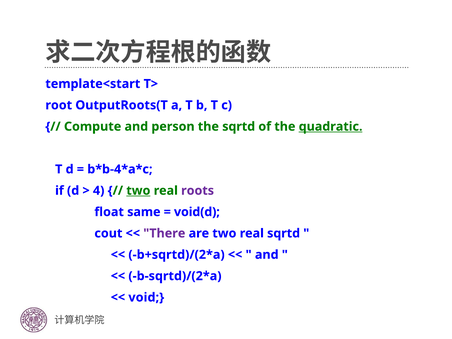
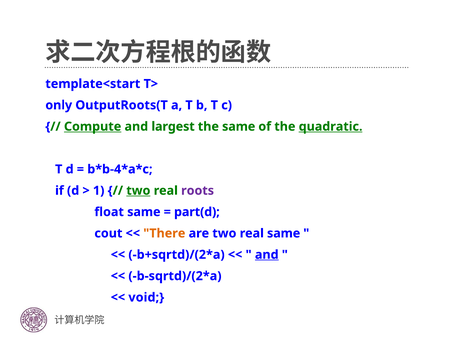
root: root -> only (59, 105)
Compute underline: none -> present (93, 127)
person: person -> largest (173, 127)
the sqrtd: sqrtd -> same (239, 127)
4: 4 -> 1 (99, 191)
void(d: void(d -> part(d (197, 212)
There colour: purple -> orange (164, 233)
real sqrtd: sqrtd -> same (284, 233)
and underline: none -> present (267, 255)
